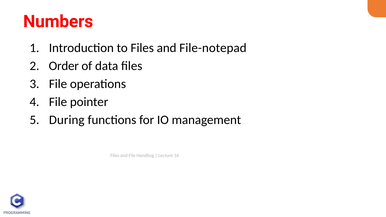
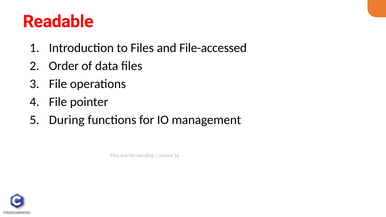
Numbers: Numbers -> Readable (58, 22)
File-notepad: File-notepad -> File-accessed (213, 48)
